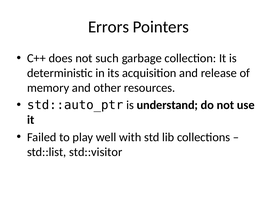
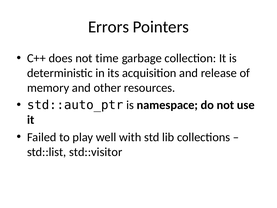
such: such -> time (107, 58)
understand: understand -> namespace (167, 105)
